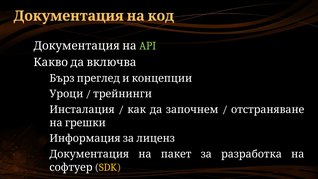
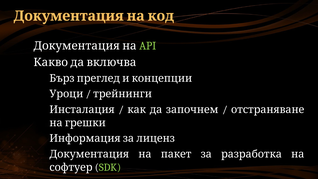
SDK colour: yellow -> light green (110, 167)
